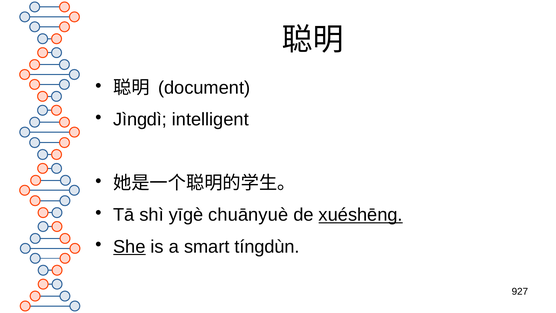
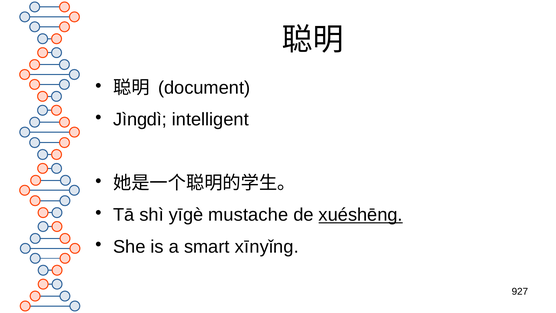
chuānyuè: chuānyuè -> mustache (248, 215)
She underline: present -> none (129, 246)
tíngdùn: tíngdùn -> xīnyǐng (267, 246)
